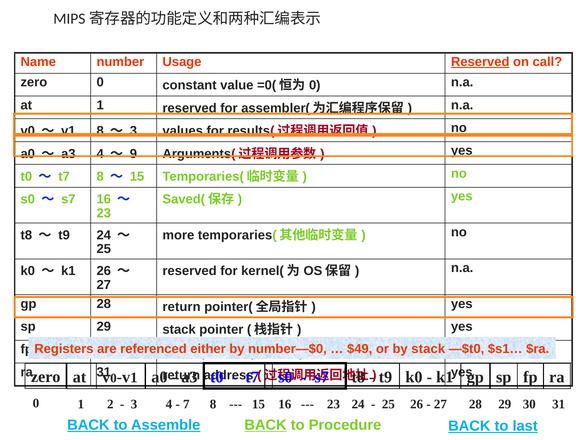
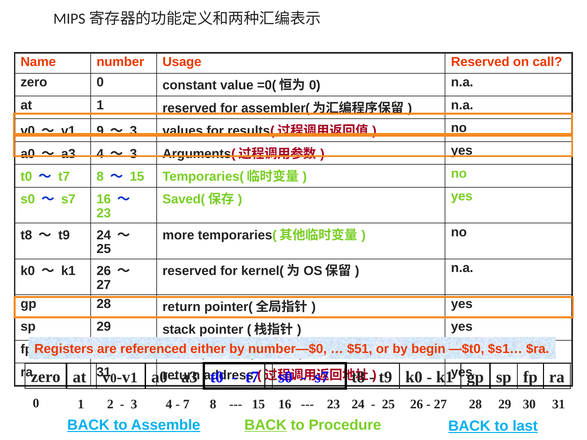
Reserved underline: present -> none (480, 62)
v1 8: 8 -> 9 (100, 131)
9: 9 -> 3 (133, 154)
$49: $49 -> $51 (360, 349)
by stack: stack -> begin (428, 349)
